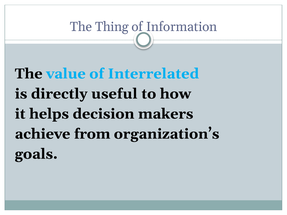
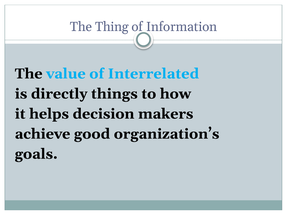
useful: useful -> things (114, 94)
from: from -> good (92, 134)
